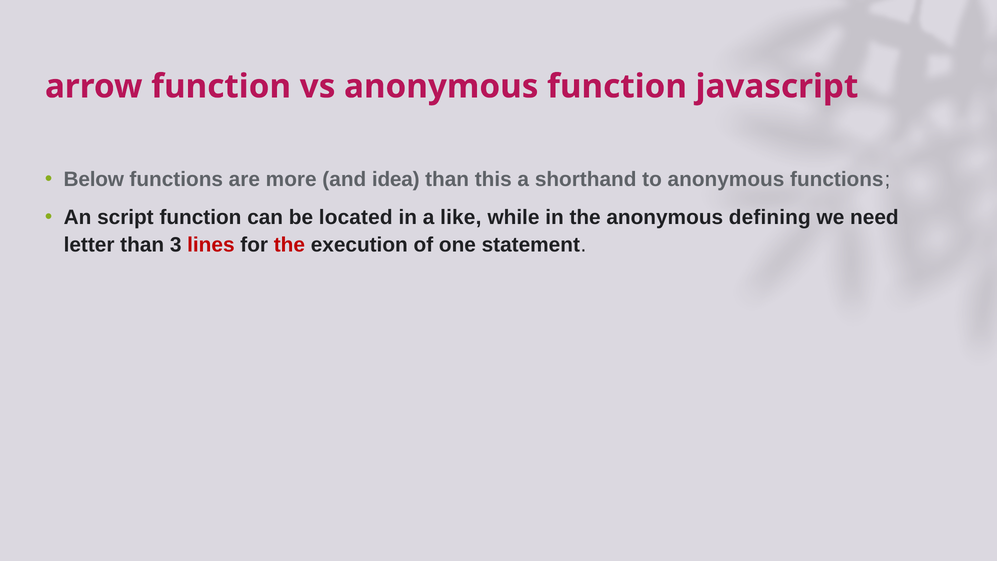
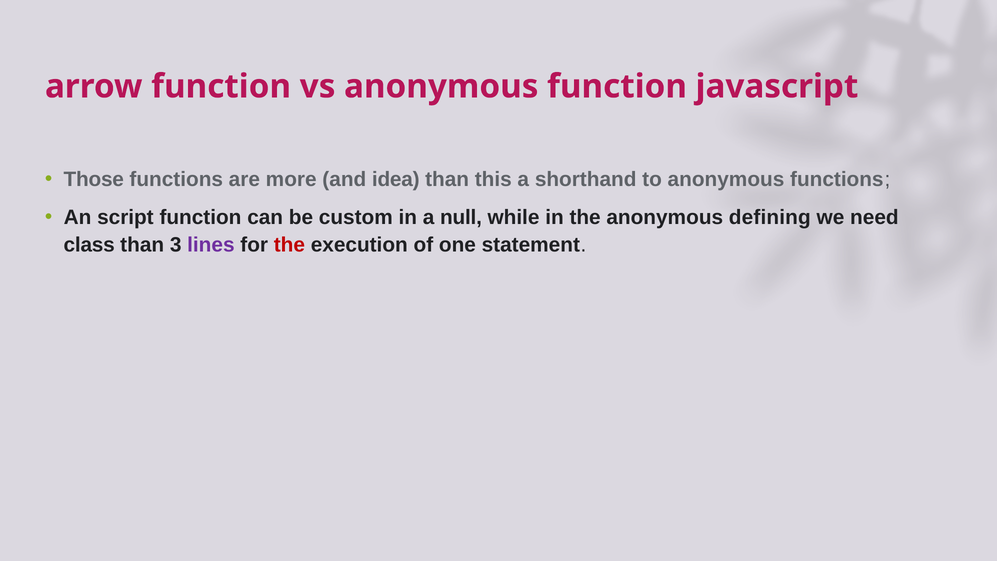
Below: Below -> Those (94, 180)
located: located -> custom (356, 217)
like: like -> null (461, 217)
letter: letter -> class (89, 245)
lines colour: red -> purple (211, 245)
